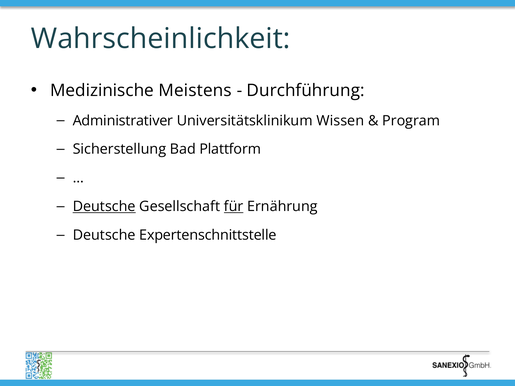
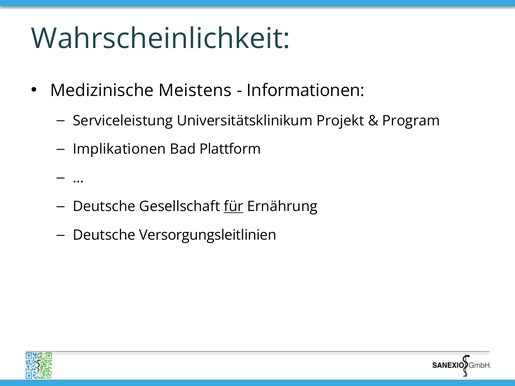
Durchführung: Durchführung -> Informationen (306, 91)
Administrativer: Administrativer -> Serviceleistung (123, 121)
Wissen: Wissen -> Projekt (340, 121)
Sicherstellung: Sicherstellung -> Implikationen (119, 149)
Deutsche underline: present -> none (104, 207)
Expertenschnittstelle: Expertenschnittstelle -> Versorgungsleitlinien (208, 235)
